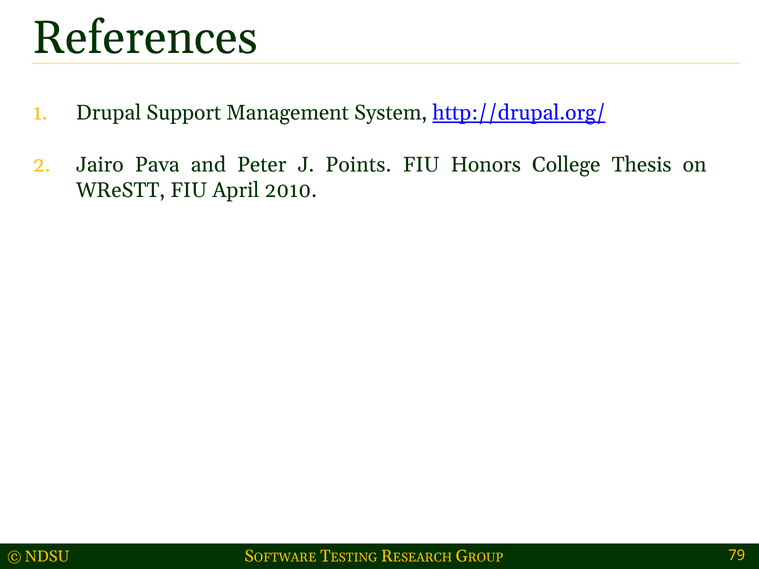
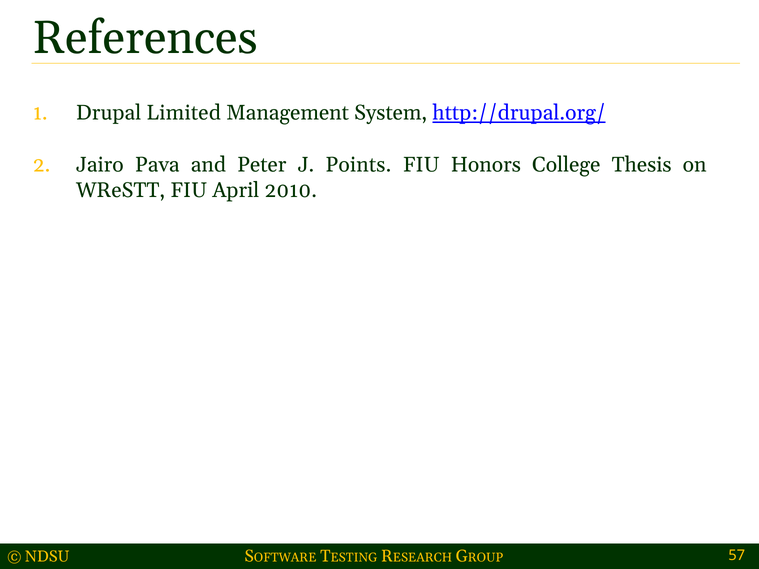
Support: Support -> Limited (184, 113)
79: 79 -> 57 (737, 556)
